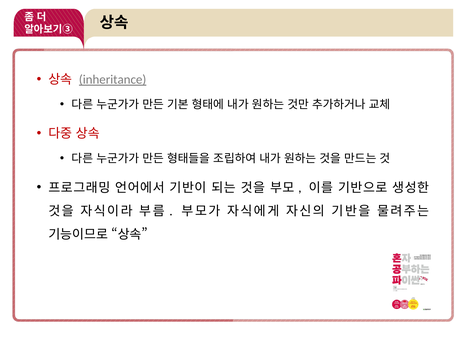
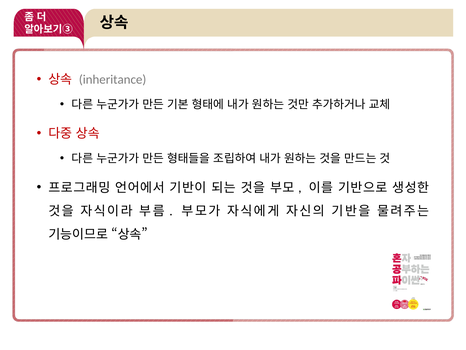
inheritance underline: present -> none (113, 80)
